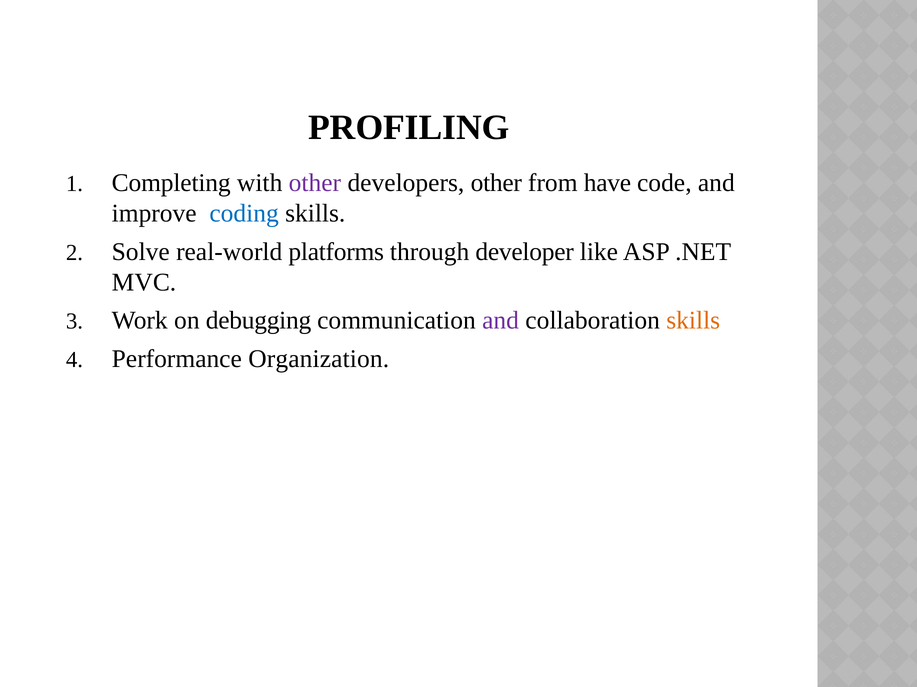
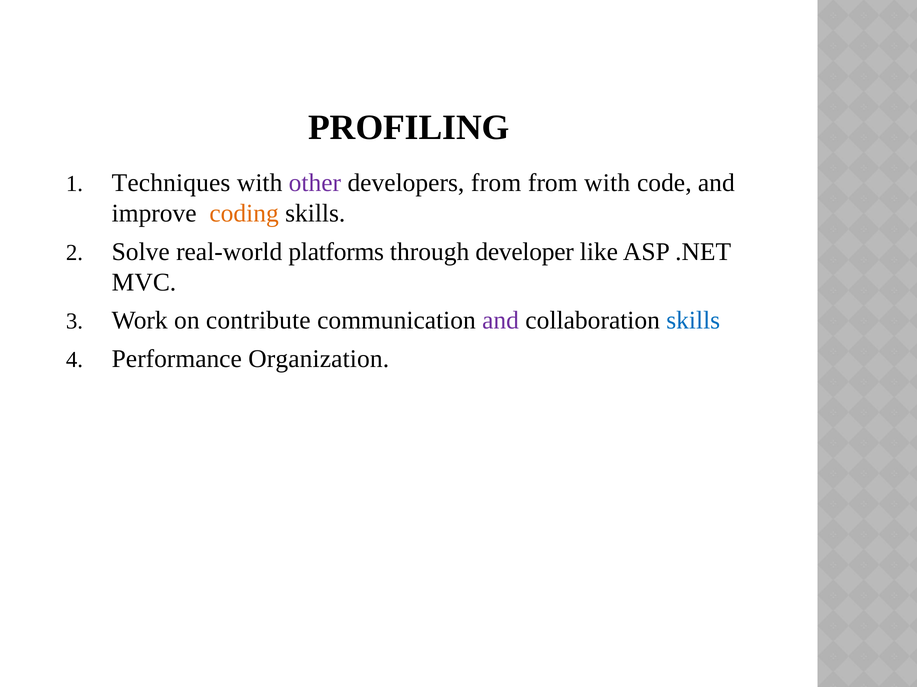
Completing: Completing -> Techniques (171, 183)
developers other: other -> from (496, 183)
from have: have -> with (607, 183)
coding colour: blue -> orange (244, 214)
debugging: debugging -> contribute (258, 321)
skills colour: orange -> blue (693, 321)
